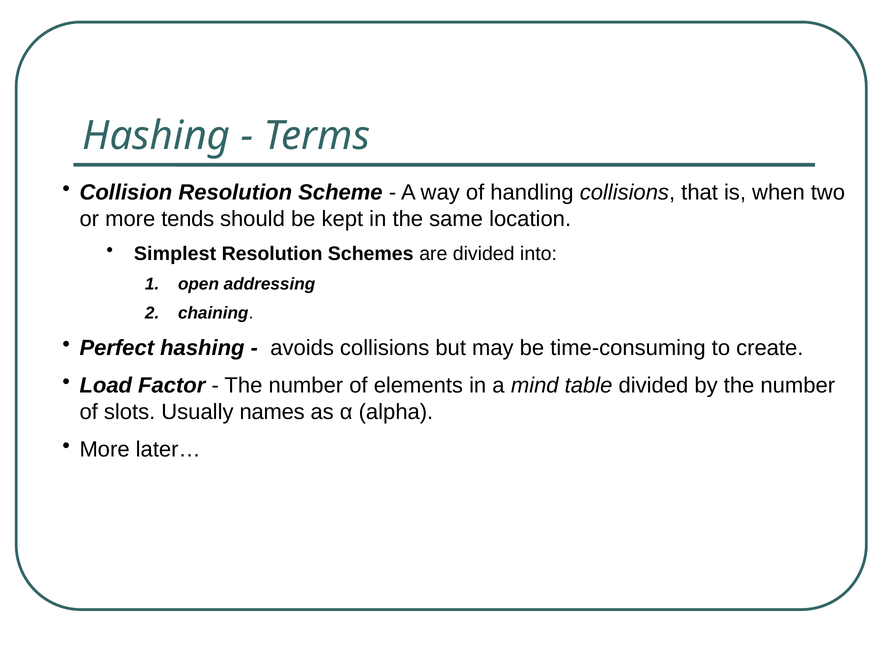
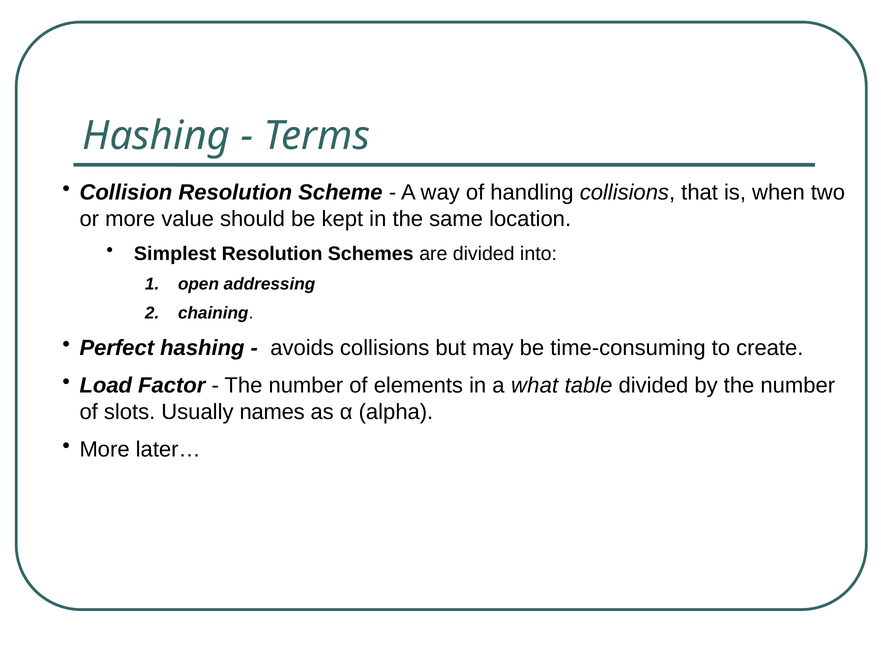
tends: tends -> value (188, 219)
mind: mind -> what (535, 385)
